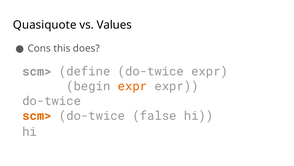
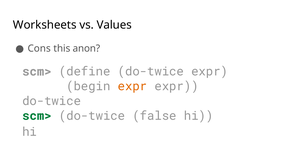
Quasiquote: Quasiquote -> Worksheets (45, 25)
does: does -> anon (86, 48)
scm> colour: orange -> green (37, 115)
